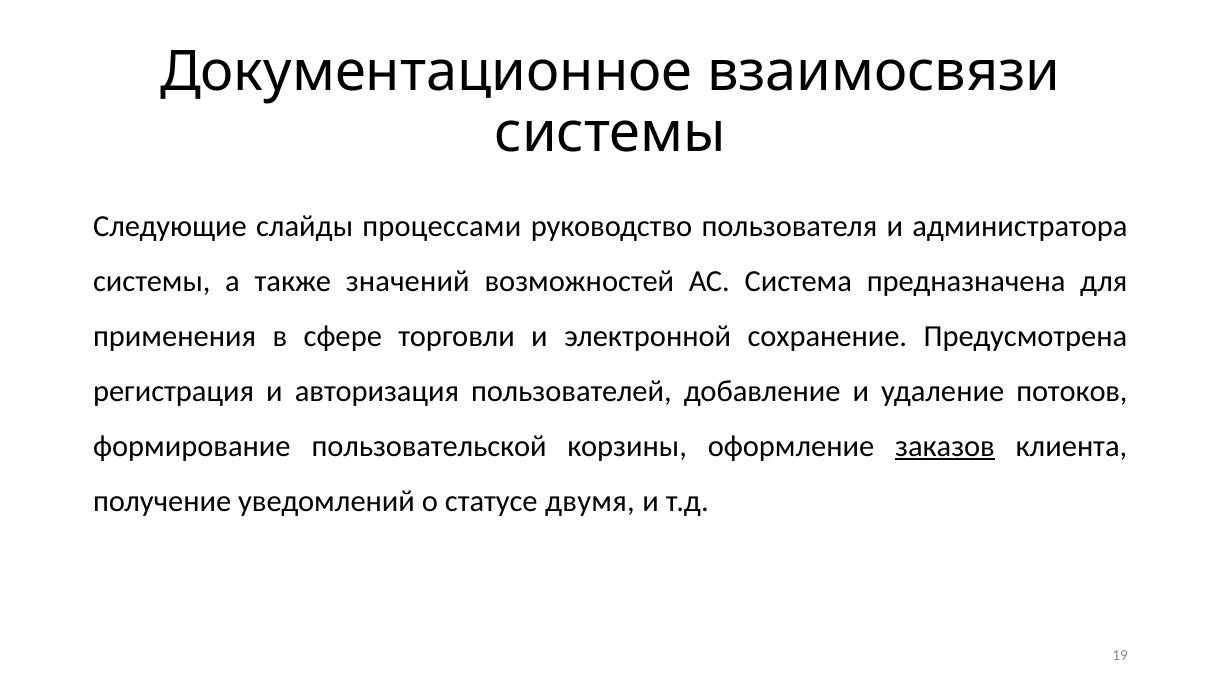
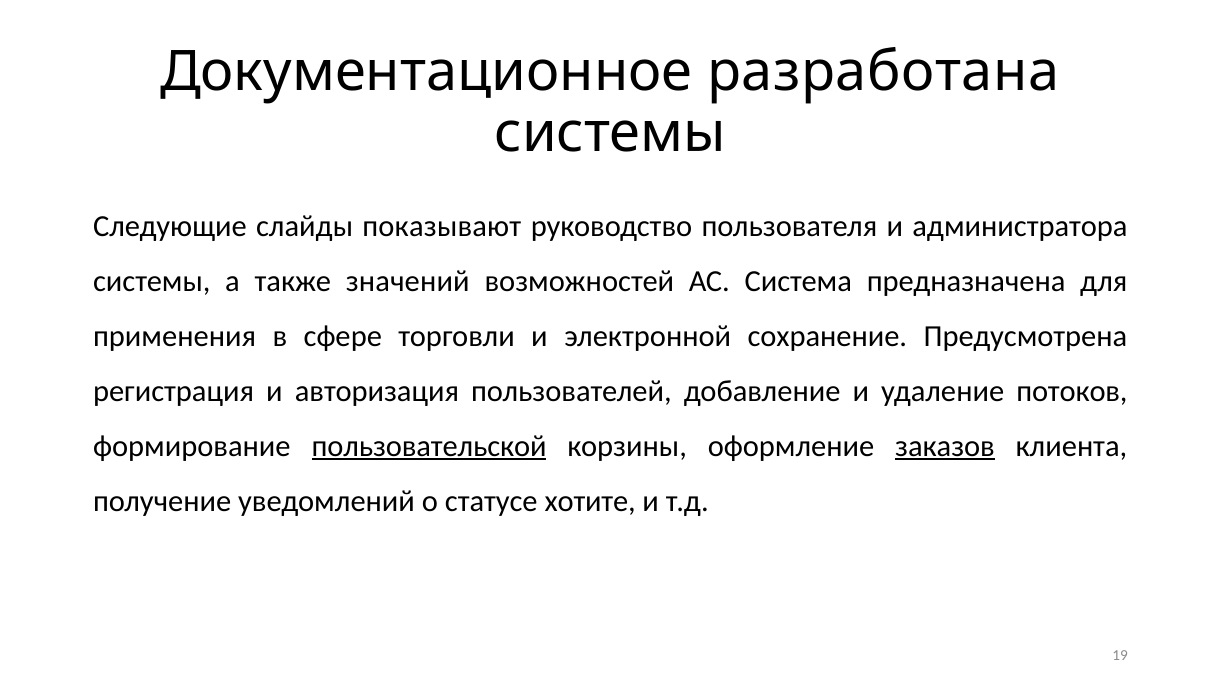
взаимосвязи: взаимосвязи -> разработана (883, 72)
процессами: процессами -> показывают (442, 226)
пользовательской underline: none -> present (429, 446)
двумя: двумя -> хотите (590, 501)
